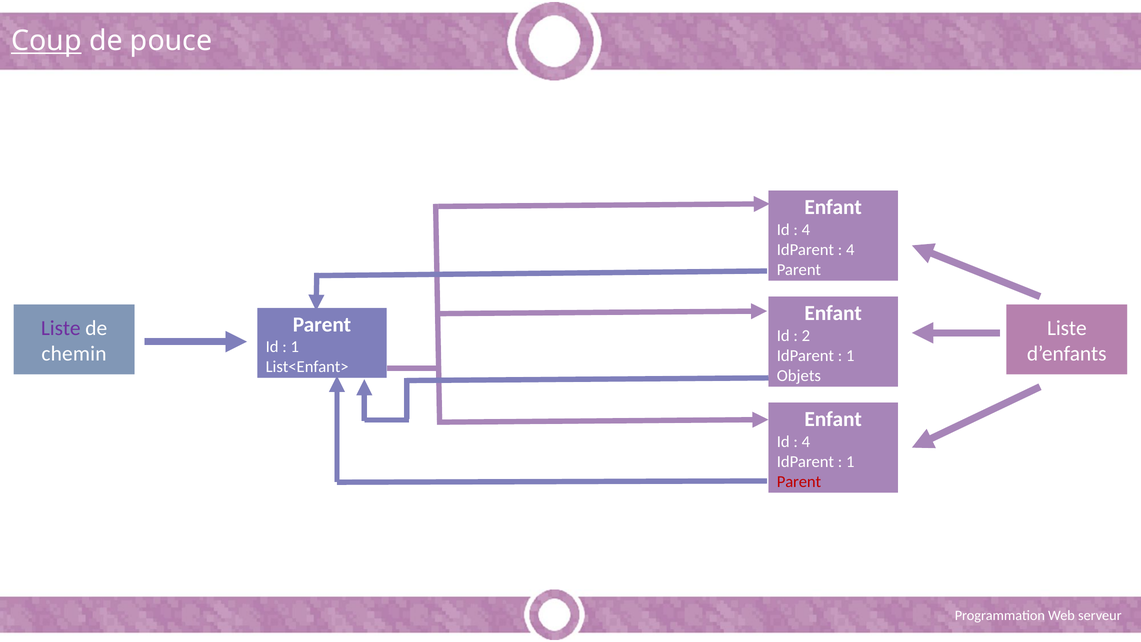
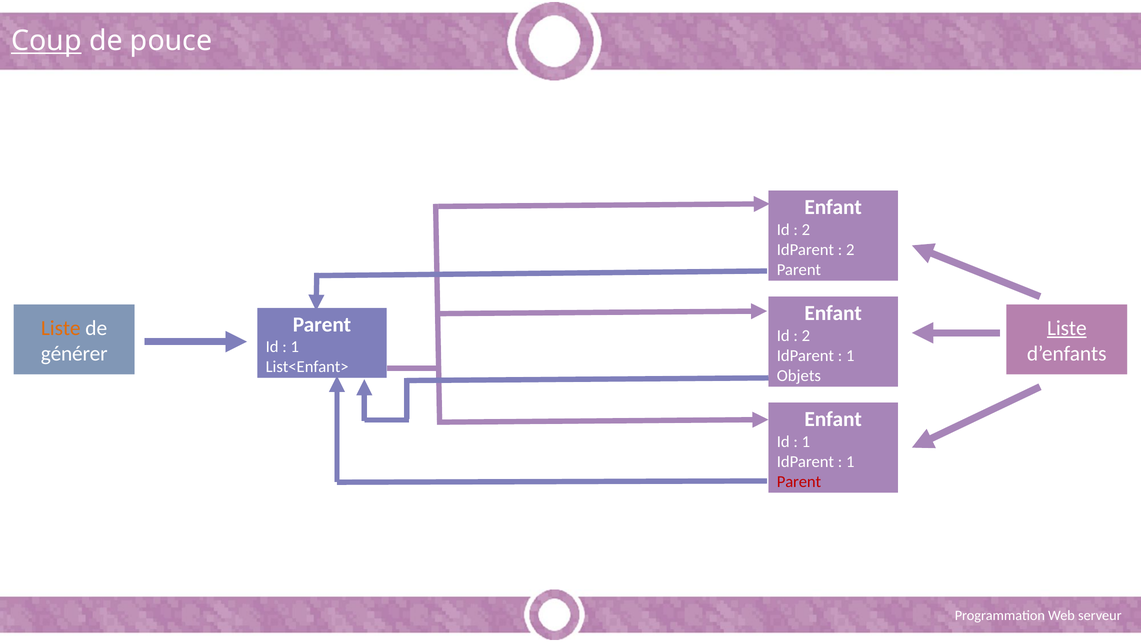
4: 4 -> 2 (806, 230)
4: 4 -> 2 (850, 250)
Liste colour: purple -> orange (61, 328)
Liste underline: none -> present (1067, 328)
chemin: chemin -> générer (74, 354)
4: 4 -> 1 (806, 442)
